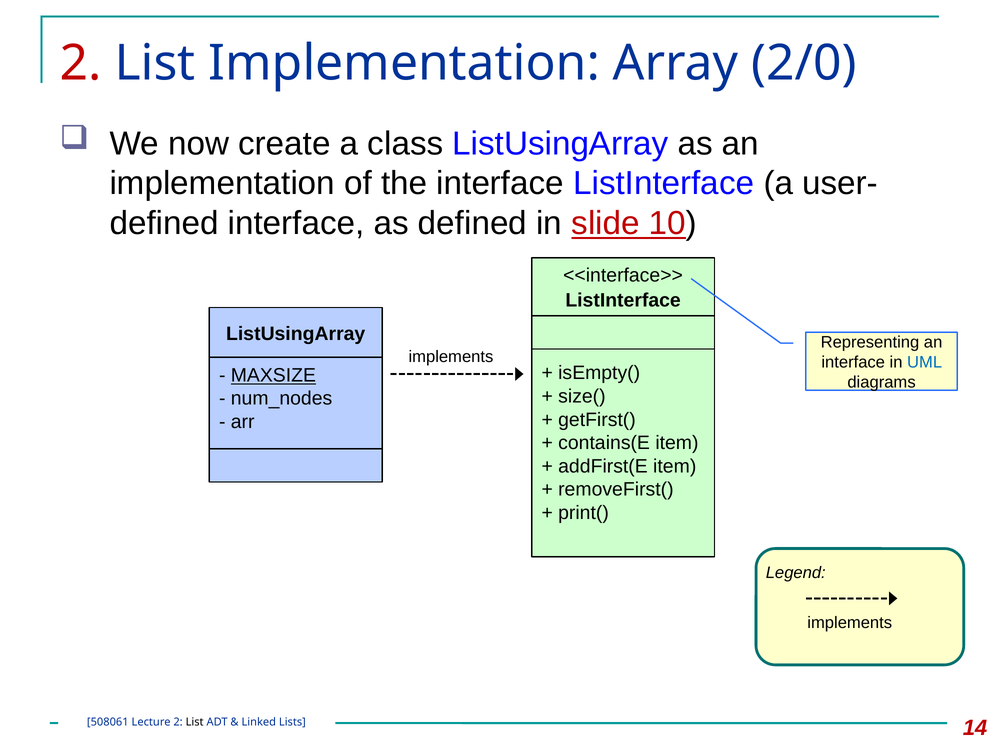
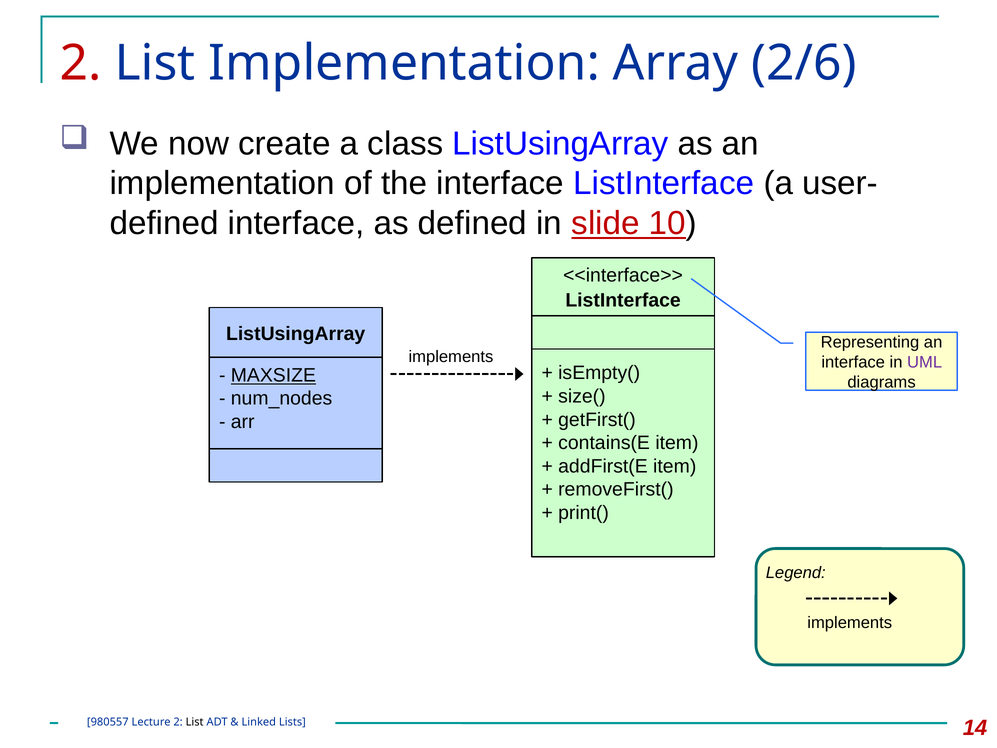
2/0: 2/0 -> 2/6 (804, 63)
UML colour: blue -> purple (925, 362)
508061: 508061 -> 980557 (108, 722)
